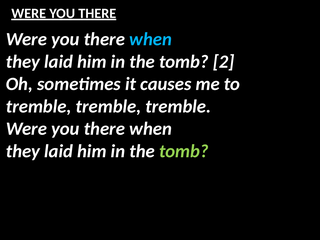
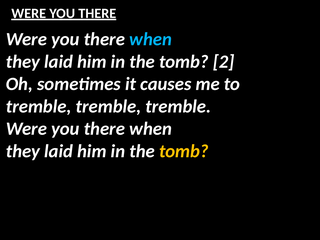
tomb colour: light green -> yellow (184, 151)
